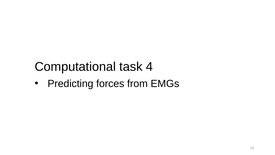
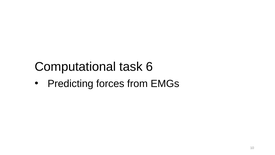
4: 4 -> 6 (149, 67)
